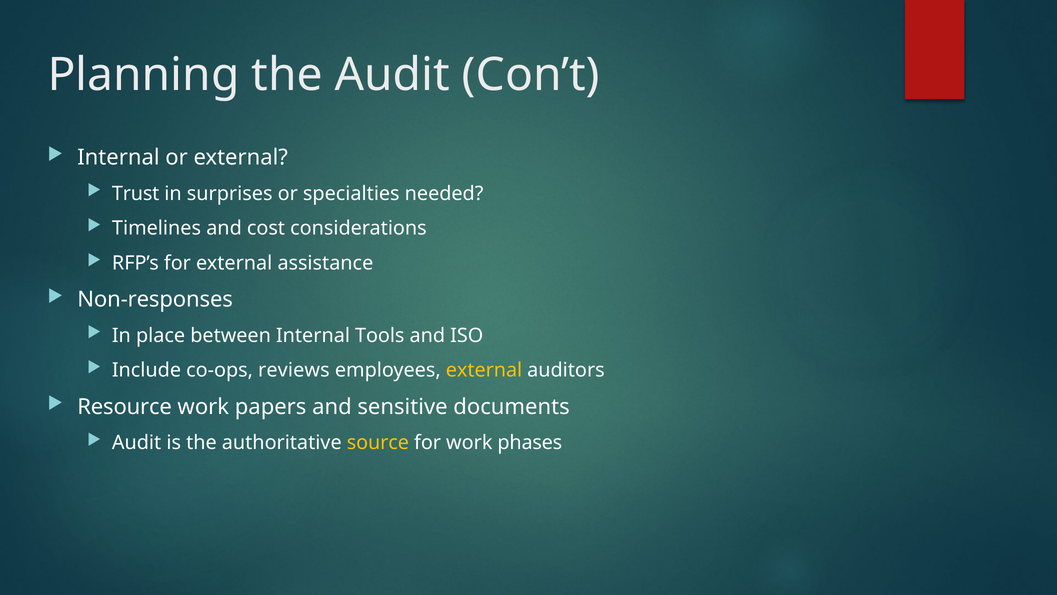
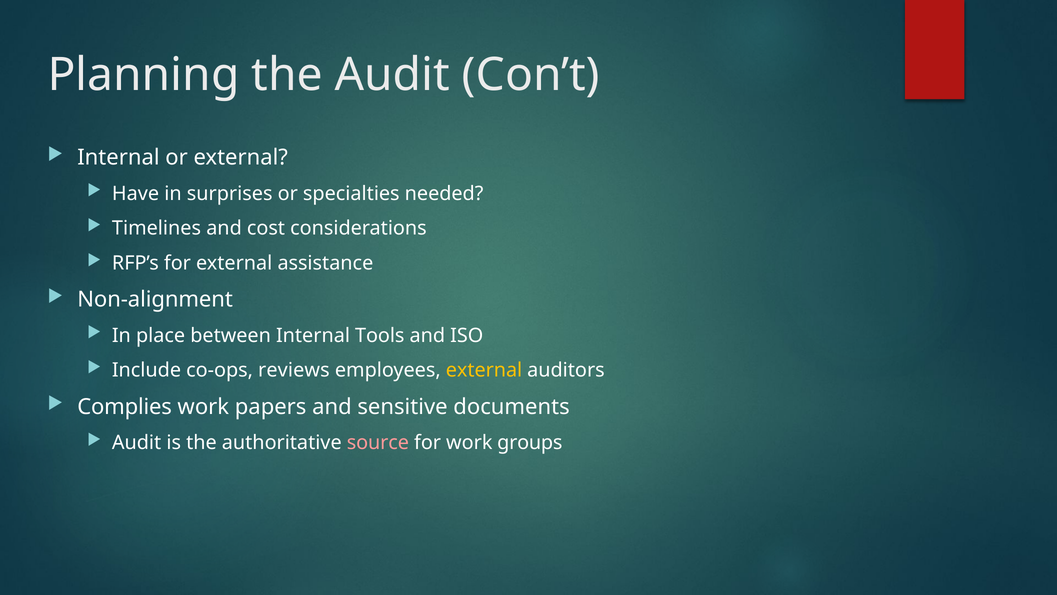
Trust: Trust -> Have (136, 193)
Non-responses: Non-responses -> Non-alignment (155, 299)
Resource: Resource -> Complies (125, 406)
source colour: yellow -> pink (378, 442)
phases: phases -> groups (530, 442)
